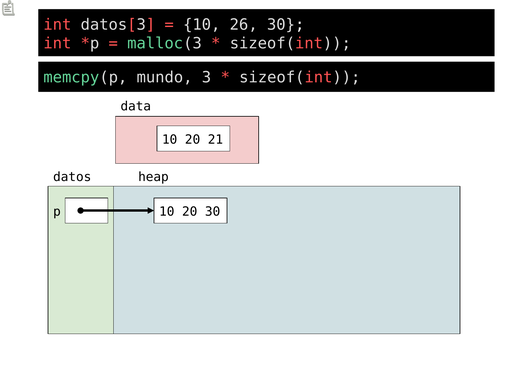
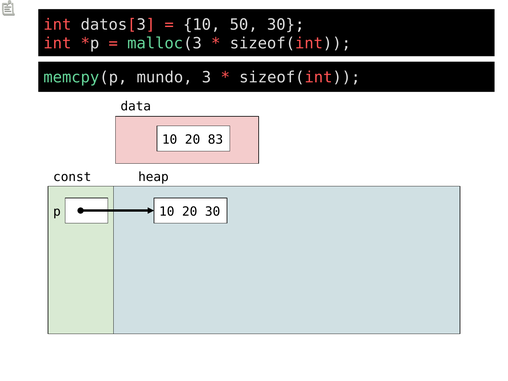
26: 26 -> 50 (244, 25)
21: 21 -> 83 (215, 139)
datos: datos -> const (72, 177)
